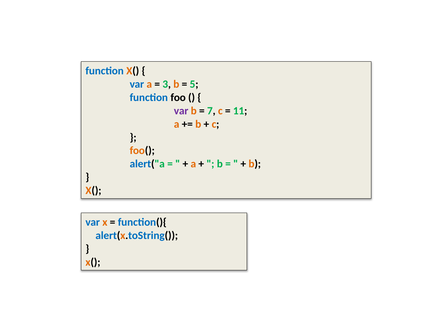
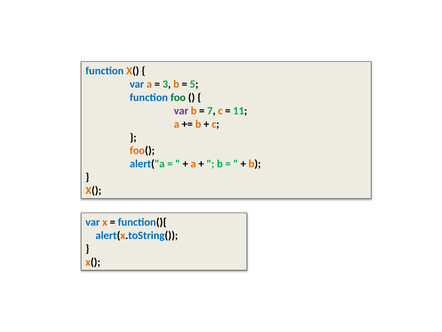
foo colour: black -> green (178, 97)
